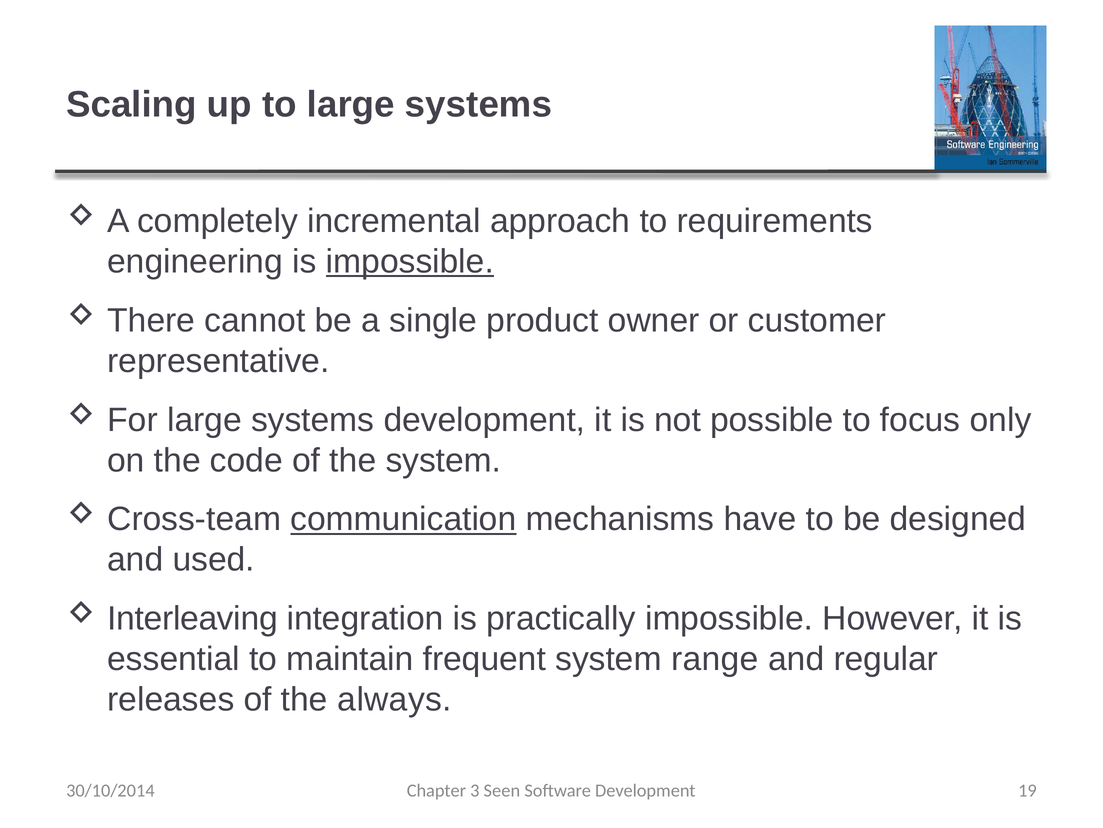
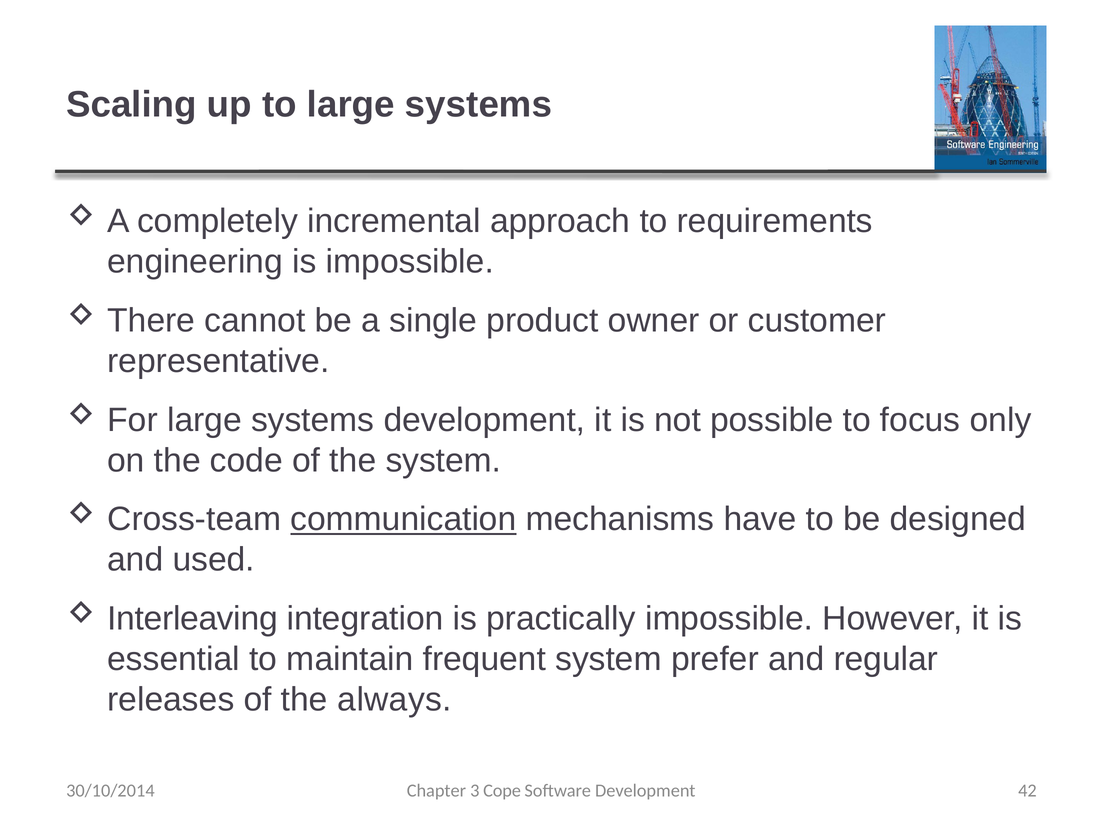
impossible underline: present -> none (410, 261)
range: range -> prefer (715, 659)
Seen: Seen -> Cope (502, 790)
19: 19 -> 42 (1028, 790)
